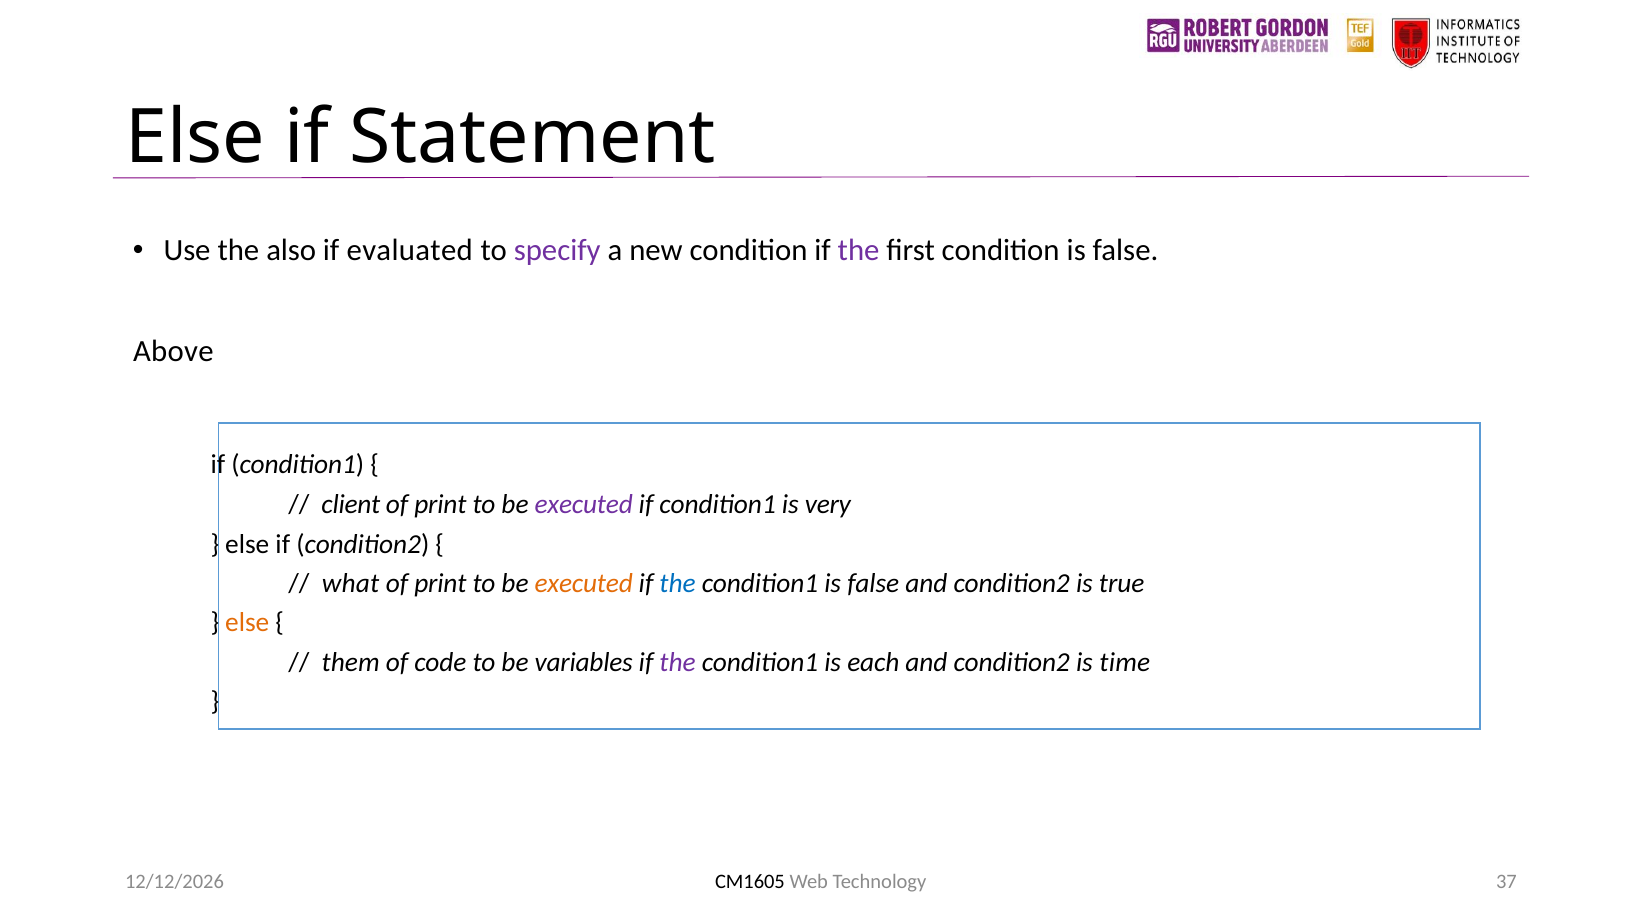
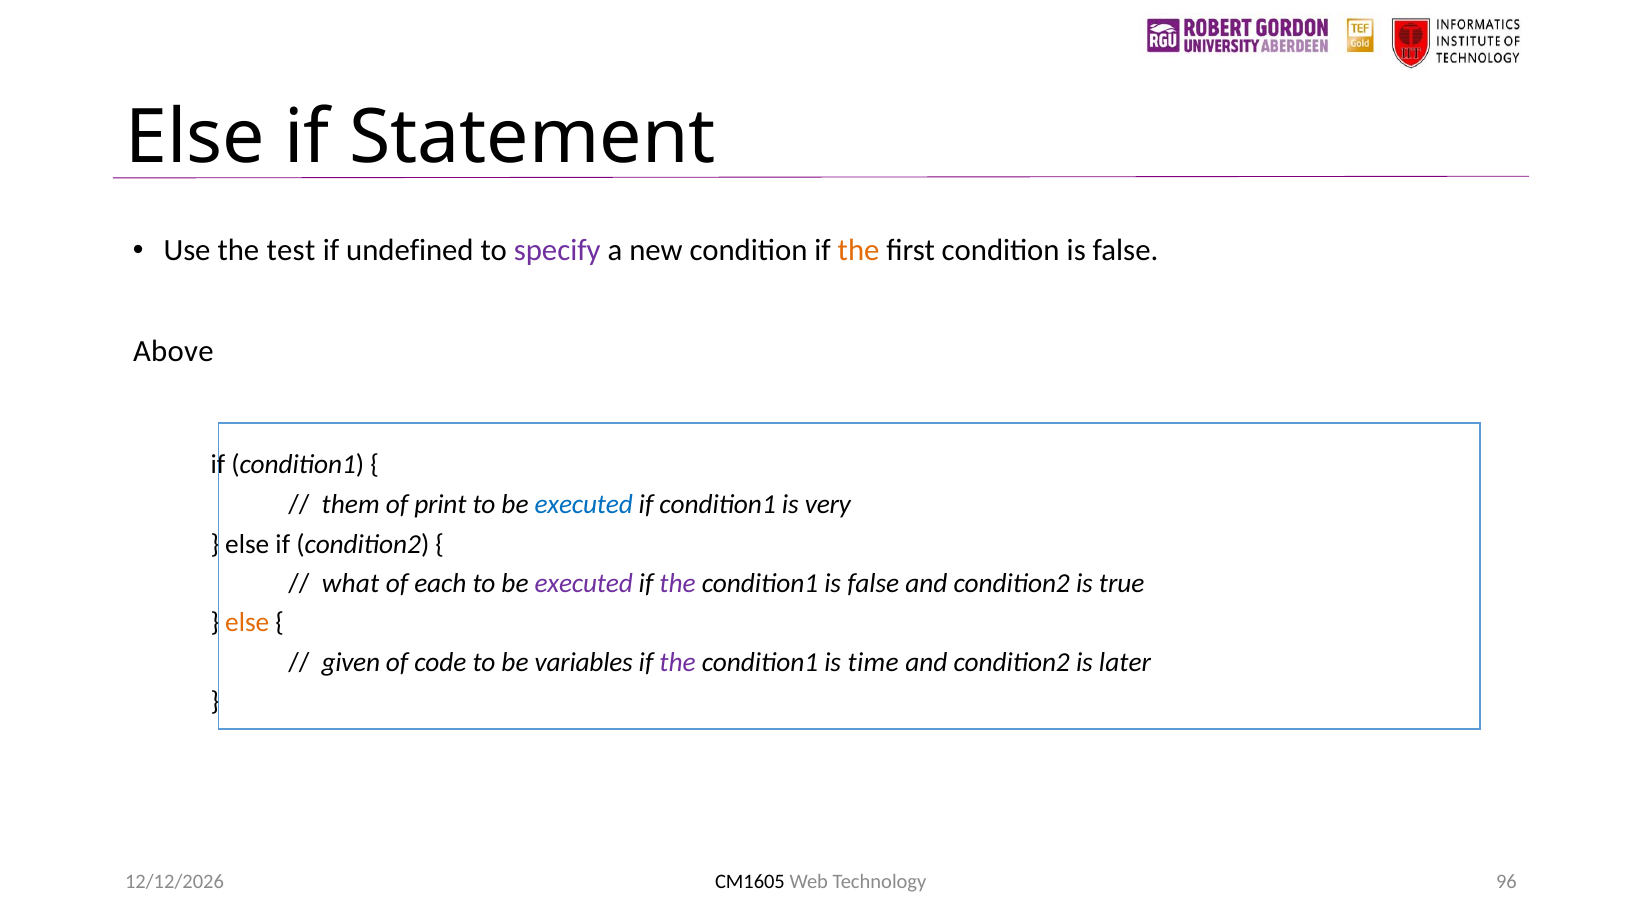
also: also -> test (291, 250)
evaluated: evaluated -> undefined (410, 250)
the colour: purple -> orange (859, 250)
client: client -> them (351, 504)
executed colour: purple -> blue (584, 504)
print: print -> each (440, 583)
executed colour: orange -> purple (584, 583)
the colour: blue -> purple (677, 583)
them: them -> given (351, 662)
each: each -> time (873, 662)
time: time -> later (1125, 662)
37: 37 -> 96 (1506, 882)
